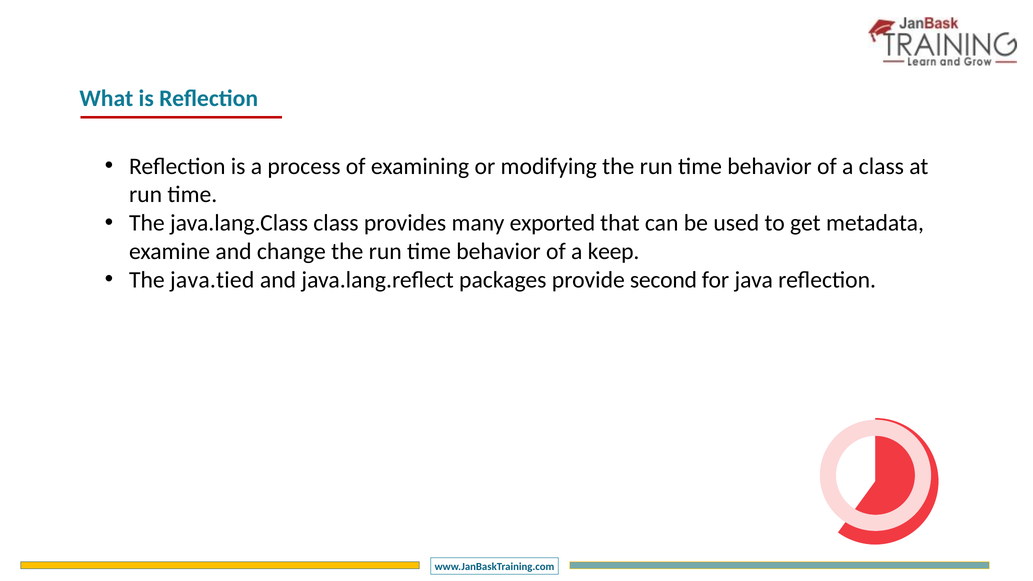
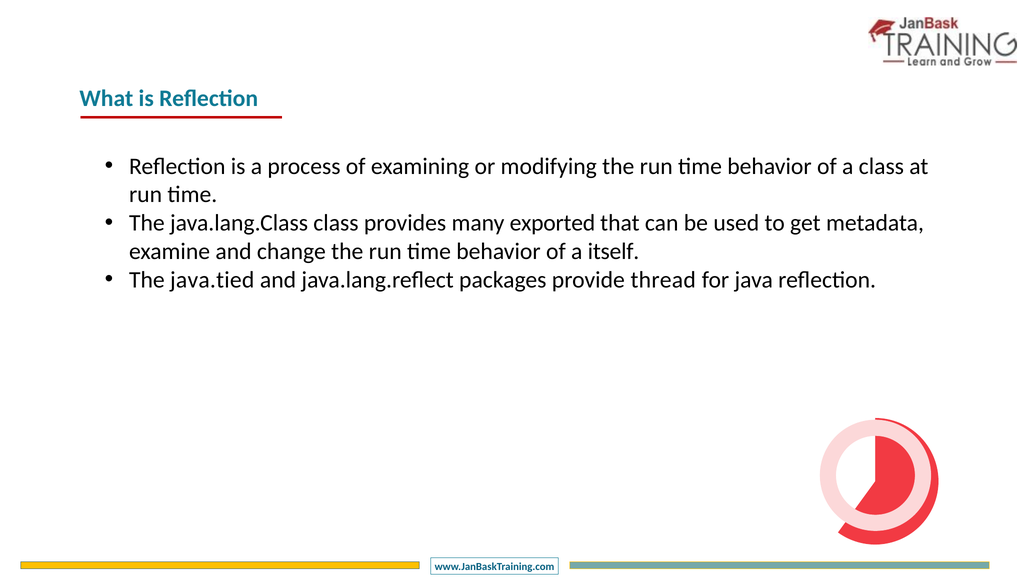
keep: keep -> itself (613, 251)
second: second -> thread (663, 280)
